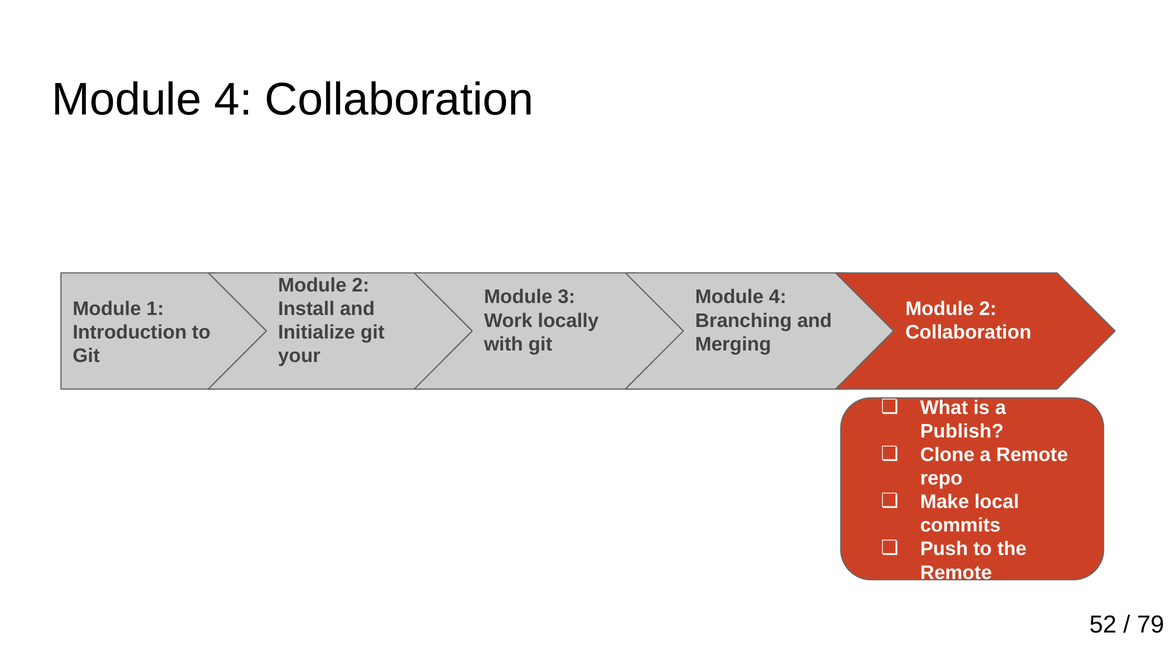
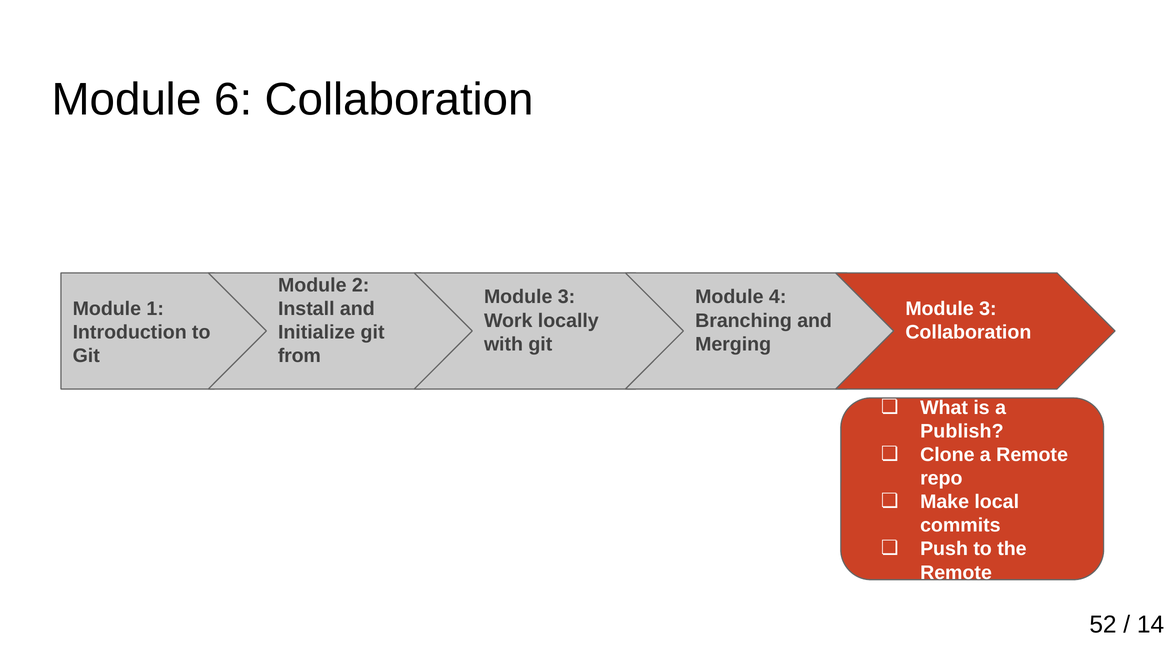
4: 4 -> 6 (233, 100)
2: 2 -> 3 (988, 309)
your: your -> from (299, 356)
79: 79 -> 14 (1151, 624)
